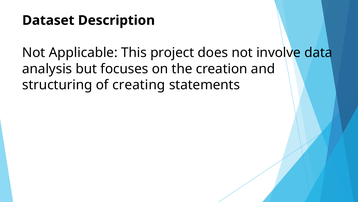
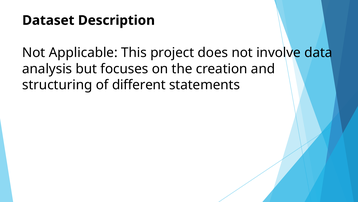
creating: creating -> different (139, 85)
